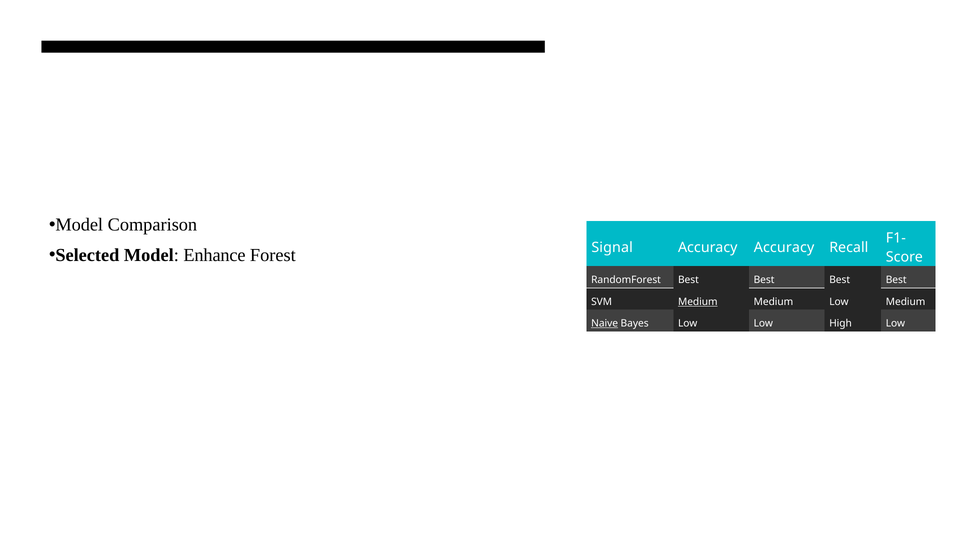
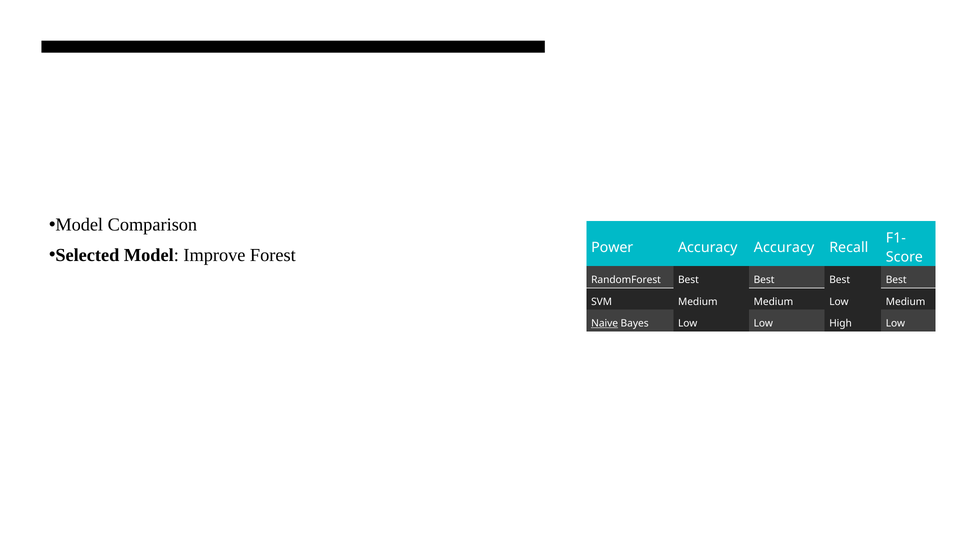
Enhance: Enhance -> Improve (214, 255)
Signal: Signal -> Power (612, 247)
Medium underline: present -> none (698, 302)
